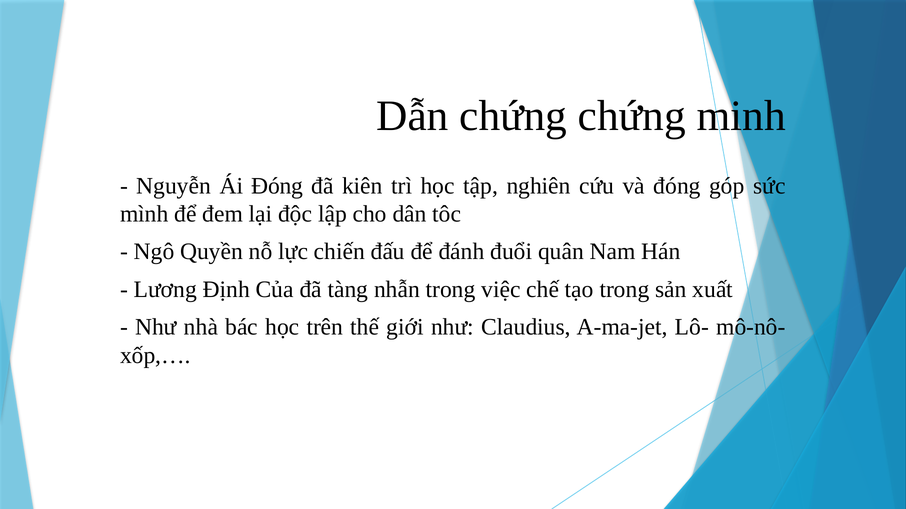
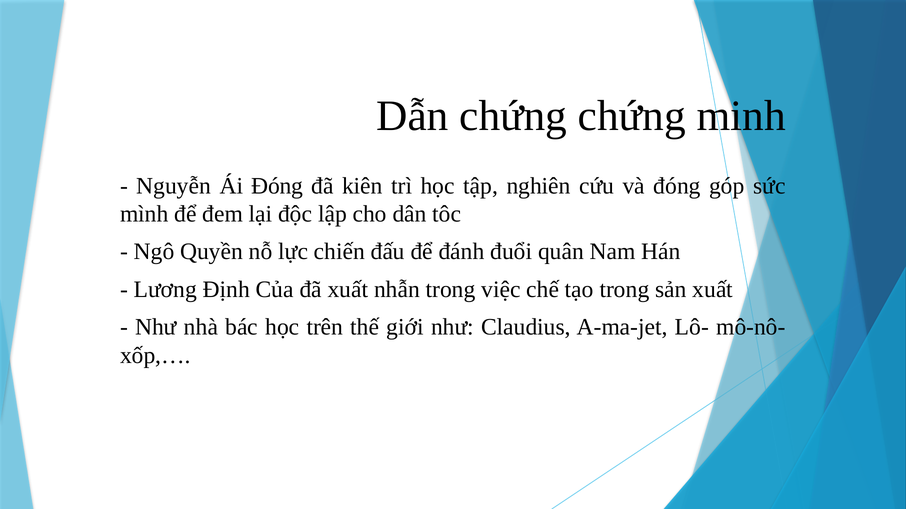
đã tàng: tàng -> xuất (348, 290)
